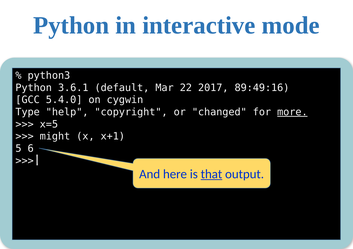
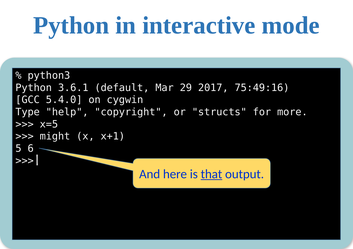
22: 22 -> 29 (186, 88)
89:49:16: 89:49:16 -> 75:49:16 (262, 88)
changed: changed -> structs (219, 112)
more underline: present -> none (292, 112)
